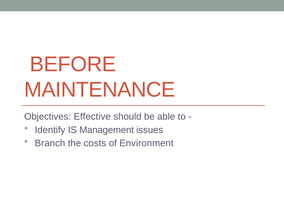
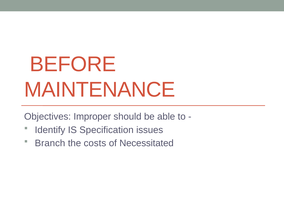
Effective: Effective -> Improper (92, 117)
Management: Management -> Specification (107, 130)
Environment: Environment -> Necessitated (147, 143)
